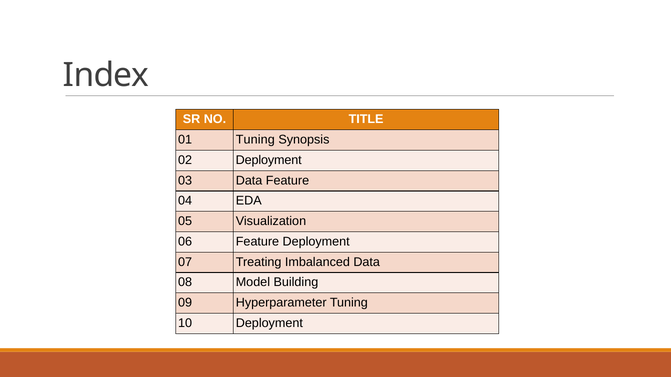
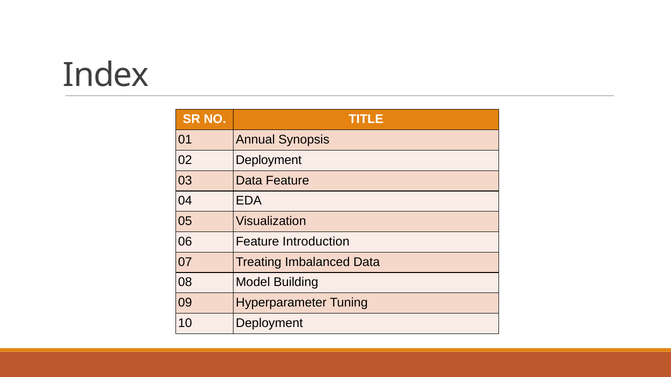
01 Tuning: Tuning -> Annual (255, 140)
Feature Deployment: Deployment -> Introduction (316, 242)
